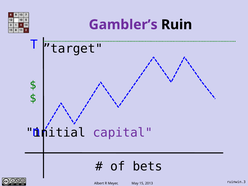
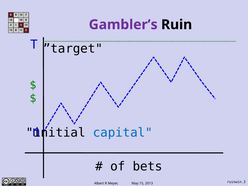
capital colour: purple -> blue (123, 133)
